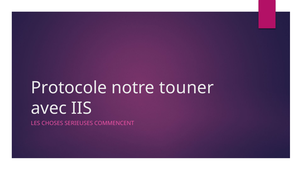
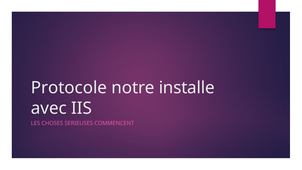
touner: touner -> installe (187, 88)
